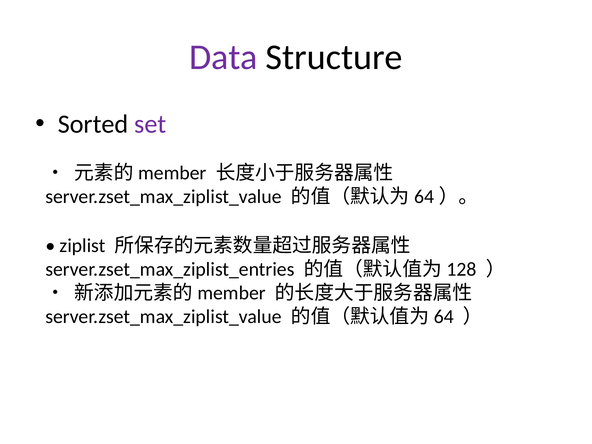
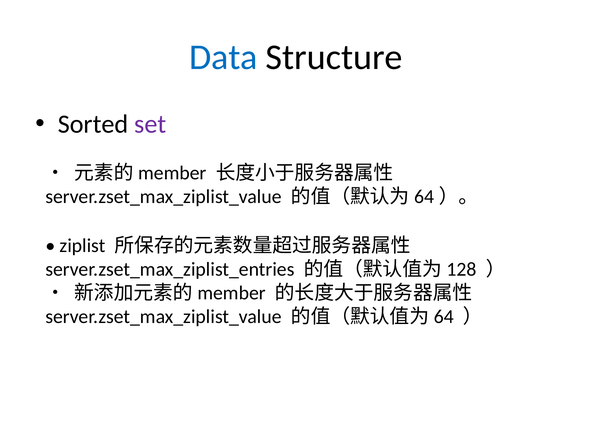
Data colour: purple -> blue (223, 57)
